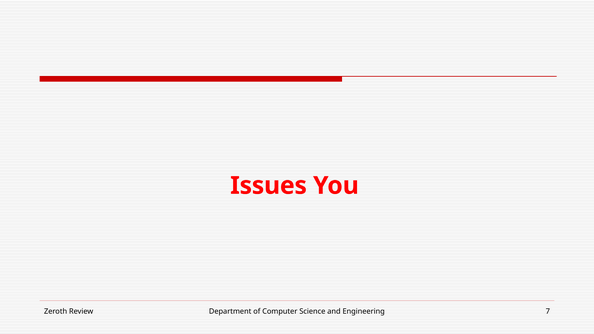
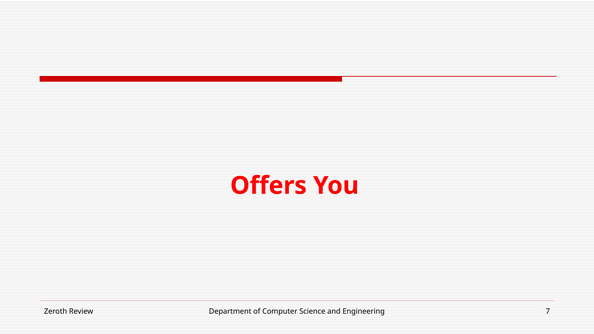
Issues: Issues -> Offers (268, 186)
